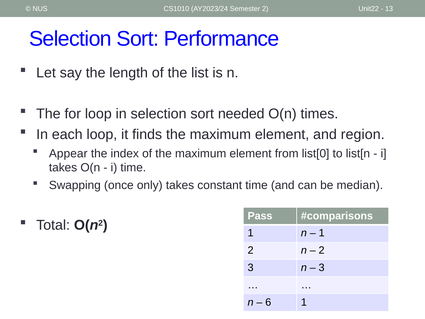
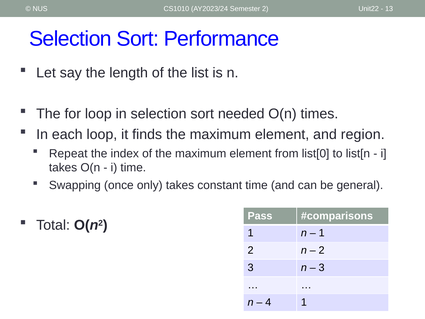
Appear: Appear -> Repeat (68, 153)
median: median -> general (360, 185)
6: 6 -> 4 (268, 302)
